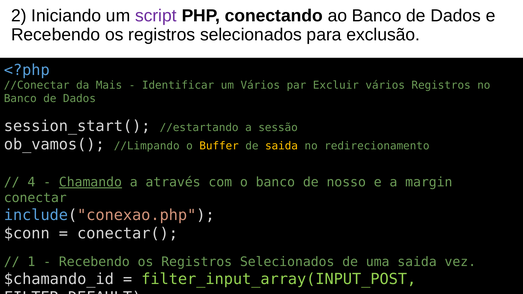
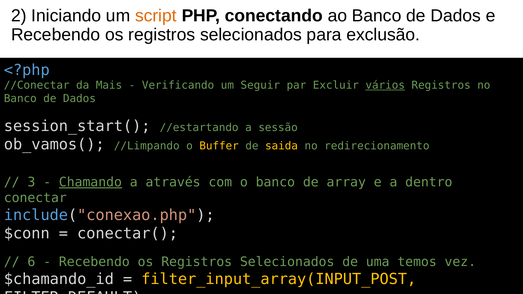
script colour: purple -> orange (156, 16)
Identificar: Identificar -> Verificando (178, 85)
um Vários: Vários -> Seguir (260, 85)
vários underline: none -> present (385, 85)
4: 4 -> 3 (31, 182)
nosso: nosso -> array (346, 182)
margin: margin -> dentro (429, 182)
1: 1 -> 6 (31, 262)
uma saida: saida -> temos (417, 262)
filter_input_array(INPUT_POST colour: light green -> yellow (279, 279)
